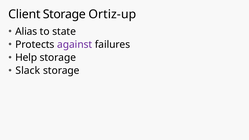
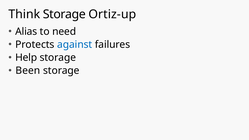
Client: Client -> Think (24, 14)
state: state -> need (64, 32)
against colour: purple -> blue (75, 45)
Slack: Slack -> Been (28, 71)
